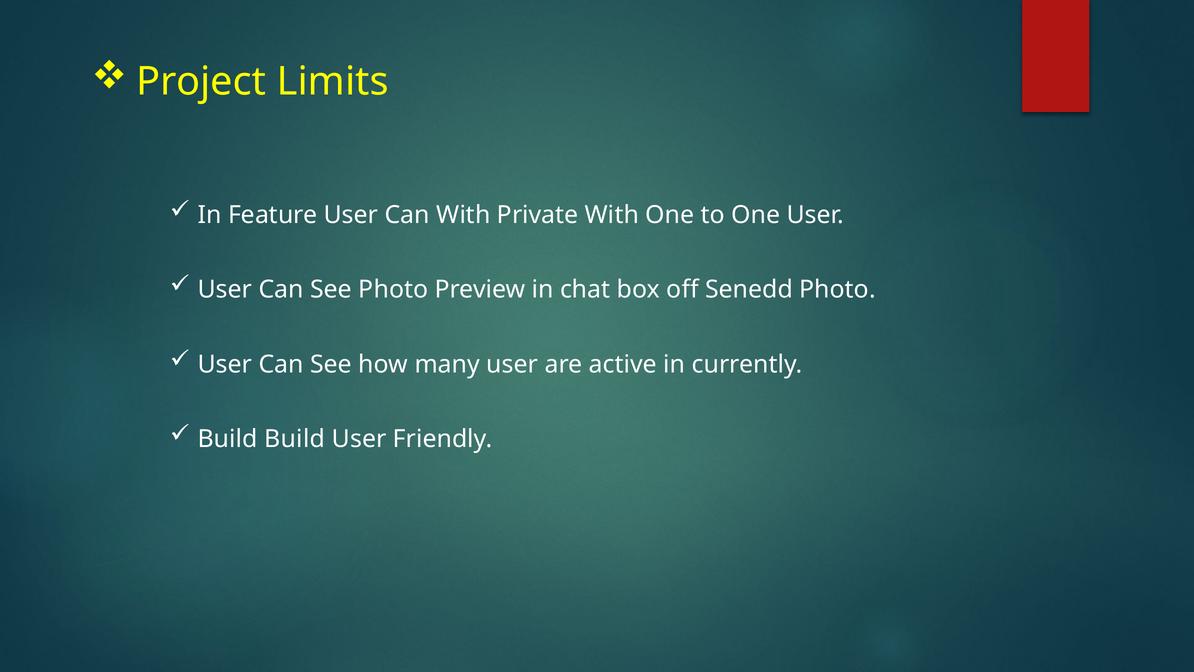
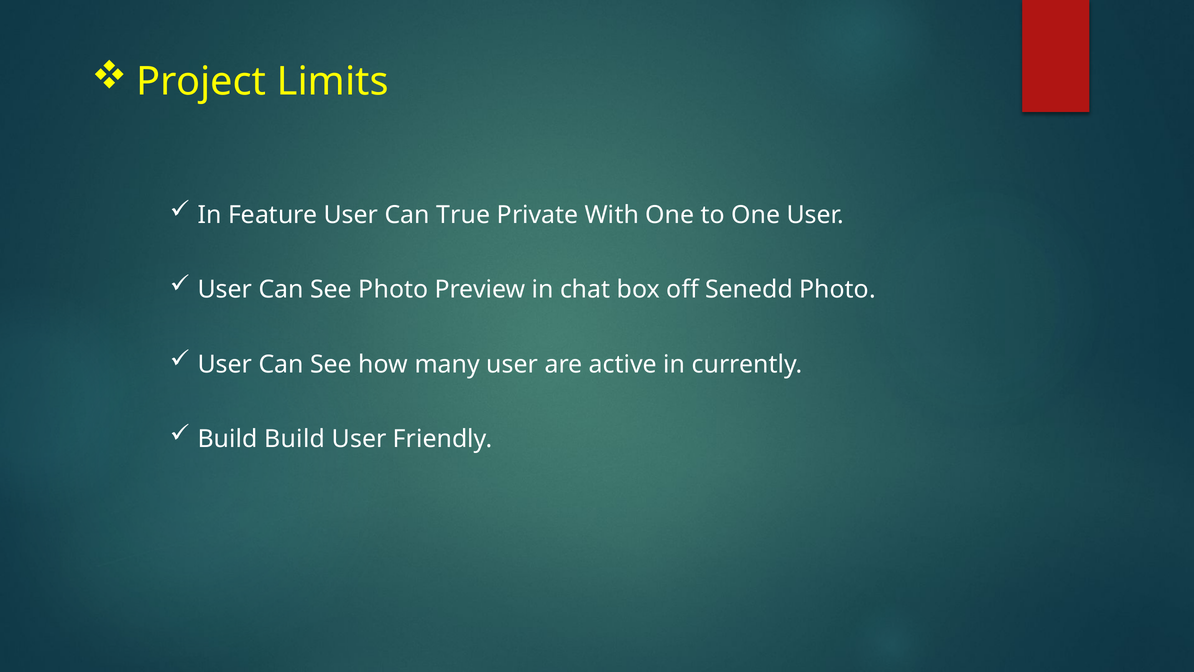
Can With: With -> True (463, 215)
